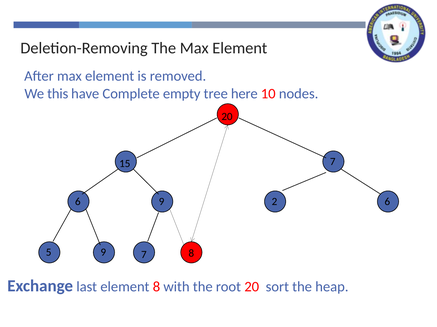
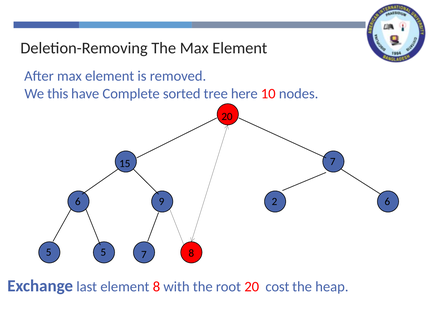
empty: empty -> sorted (182, 94)
5 9: 9 -> 5 (103, 253)
sort: sort -> cost (277, 287)
